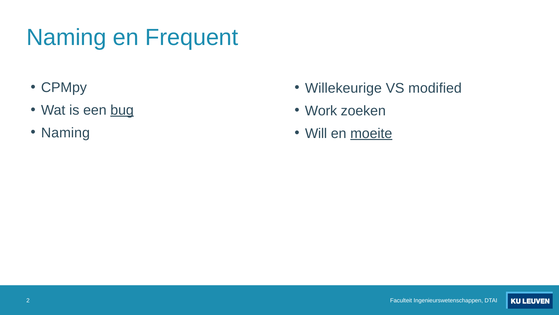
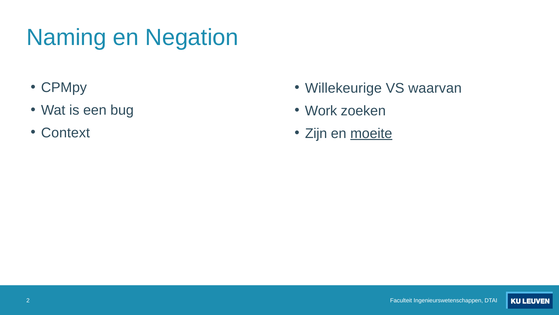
Frequent: Frequent -> Negation (192, 38)
modified: modified -> waarvan (435, 88)
bug underline: present -> none (122, 110)
Naming: Naming -> Context (65, 133)
Will: Will -> Zijn (316, 133)
